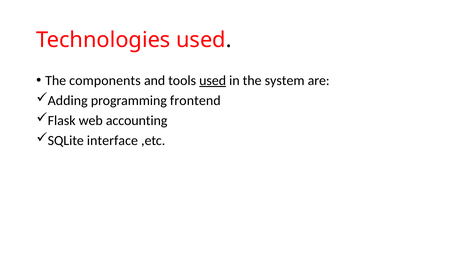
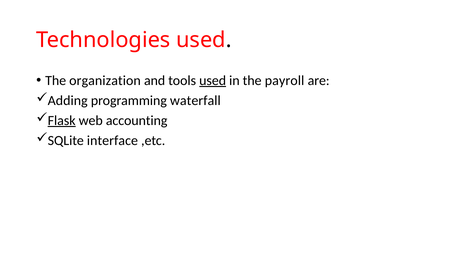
components: components -> organization (105, 80)
system: system -> payroll (285, 80)
frontend: frontend -> waterfall (195, 100)
Flask underline: none -> present (62, 120)
